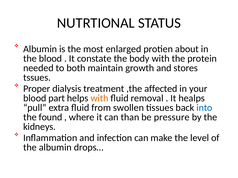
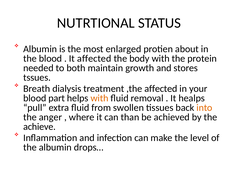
It constate: constate -> affected (94, 59)
Proper: Proper -> Breath (37, 89)
into colour: blue -> orange (204, 108)
found: found -> anger (50, 117)
pressure: pressure -> achieved (172, 117)
kidneys: kidneys -> achieve (39, 127)
